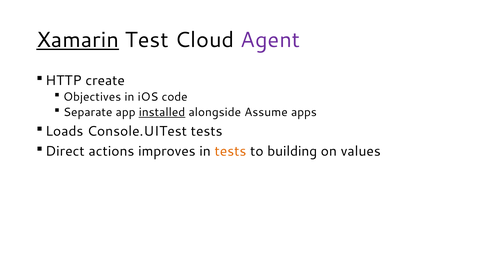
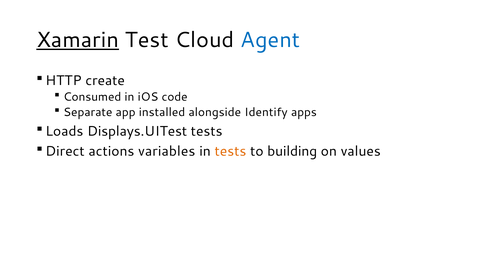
Agent colour: purple -> blue (270, 40)
Objectives: Objectives -> Consumed (92, 97)
installed underline: present -> none (162, 112)
Assume: Assume -> Identify (266, 112)
Console.UITest: Console.UITest -> Displays.UITest (137, 131)
improves: improves -> variables (167, 151)
